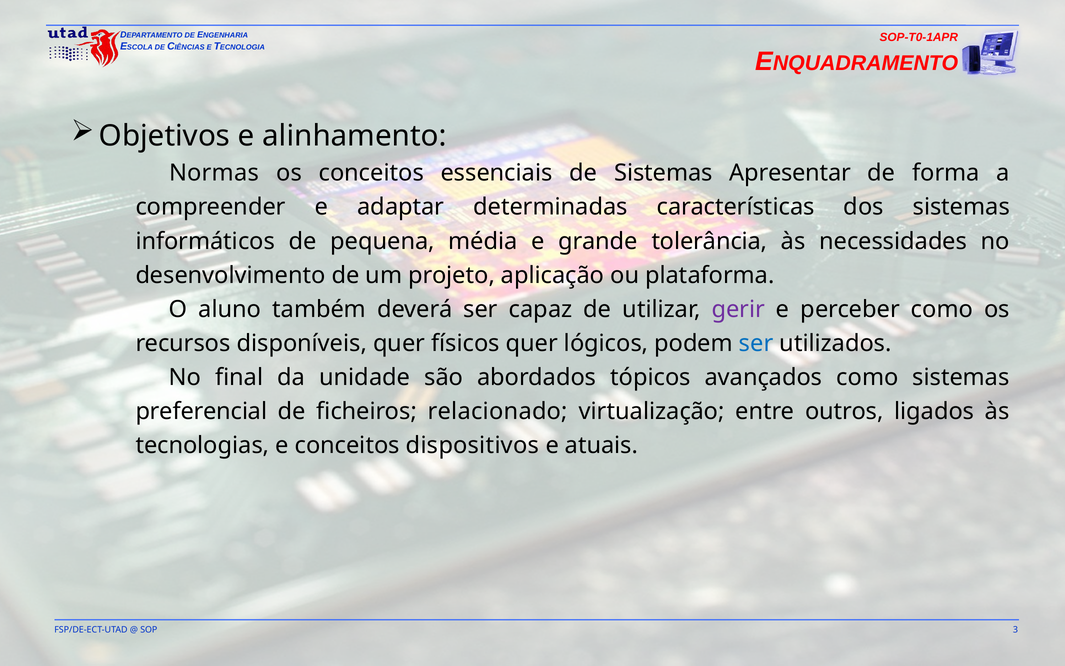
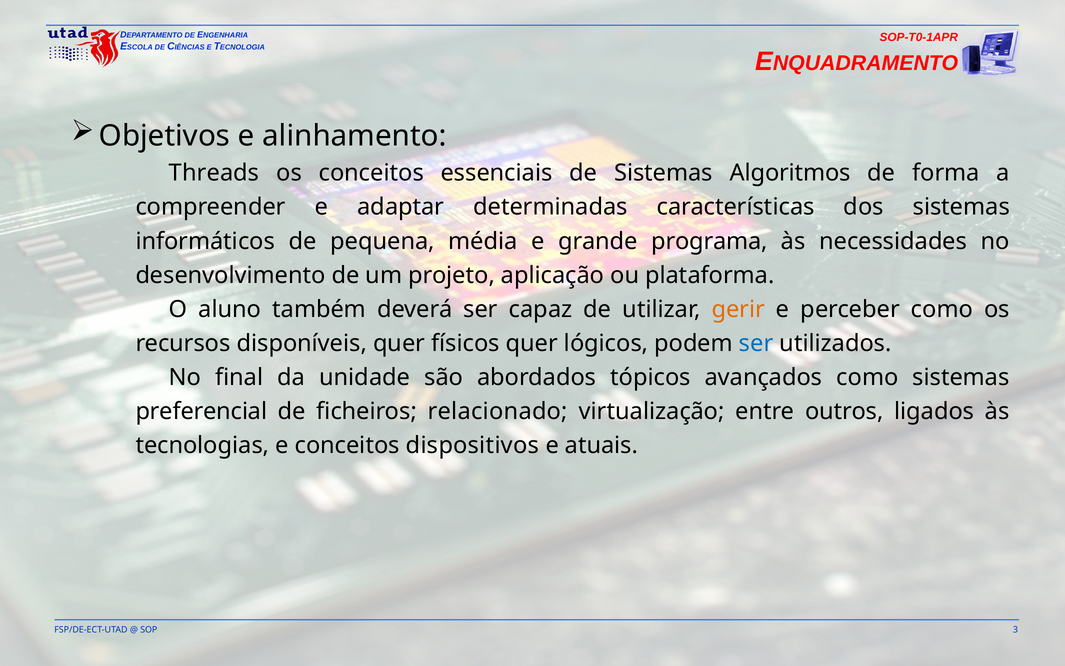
Normas: Normas -> Threads (214, 173)
Apresentar: Apresentar -> Algoritmos (790, 173)
tolerância: tolerância -> programa (709, 241)
gerir colour: purple -> orange (738, 309)
